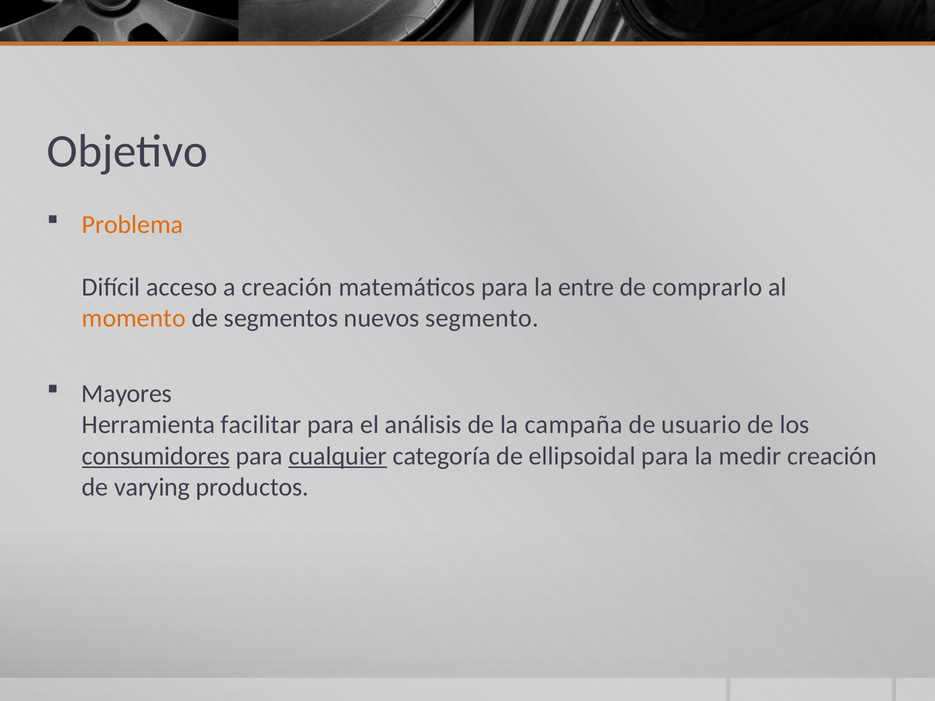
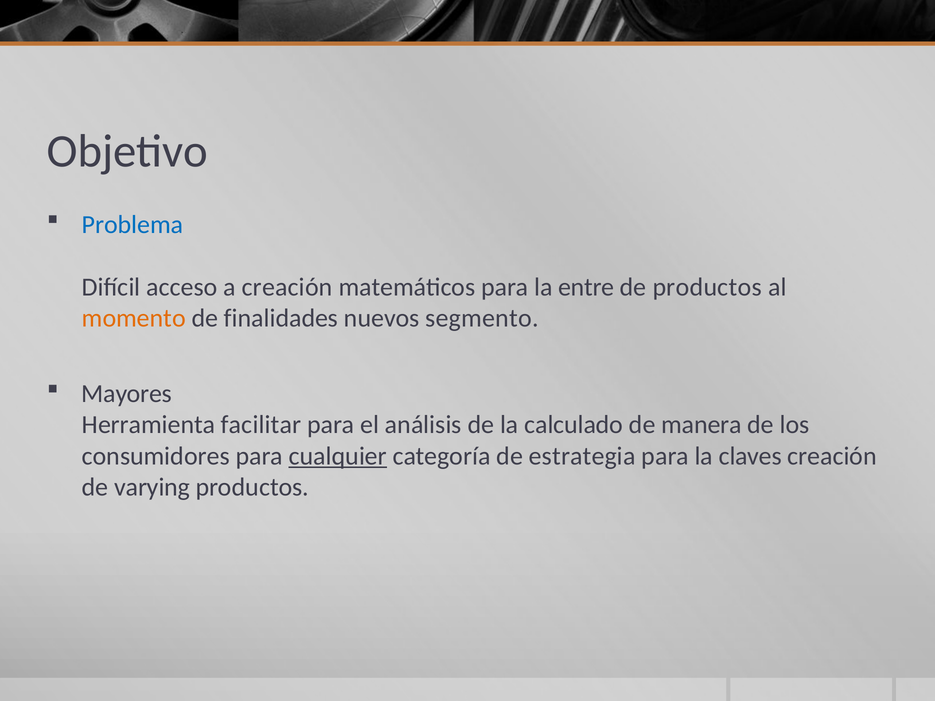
Problema colour: orange -> blue (133, 225)
de comprarlo: comprarlo -> productos (707, 287)
segmentos: segmentos -> finalidades (281, 318)
campaña: campaña -> calculado (574, 425)
usuario: usuario -> manera (702, 425)
consumidores underline: present -> none (156, 456)
ellipsoidal: ellipsoidal -> estrategia (582, 456)
medir: medir -> claves (750, 456)
